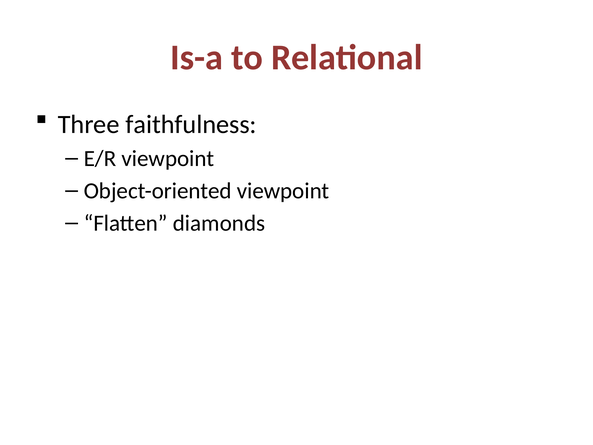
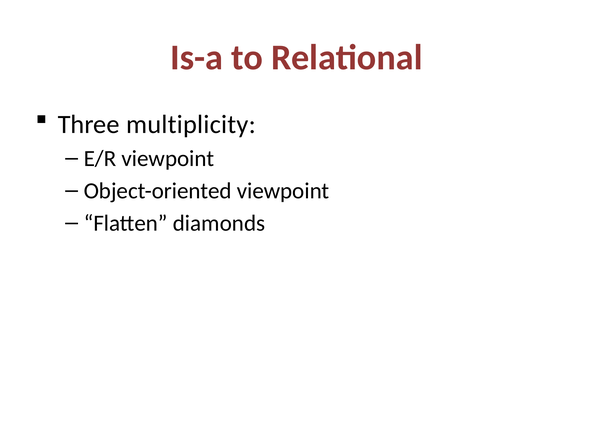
faithfulness: faithfulness -> multiplicity (191, 124)
